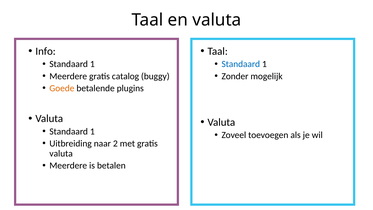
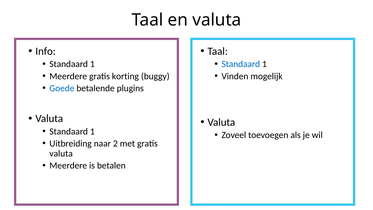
catalog: catalog -> korting (125, 76)
Zonder: Zonder -> Vinden (235, 76)
Goede colour: orange -> blue (62, 88)
